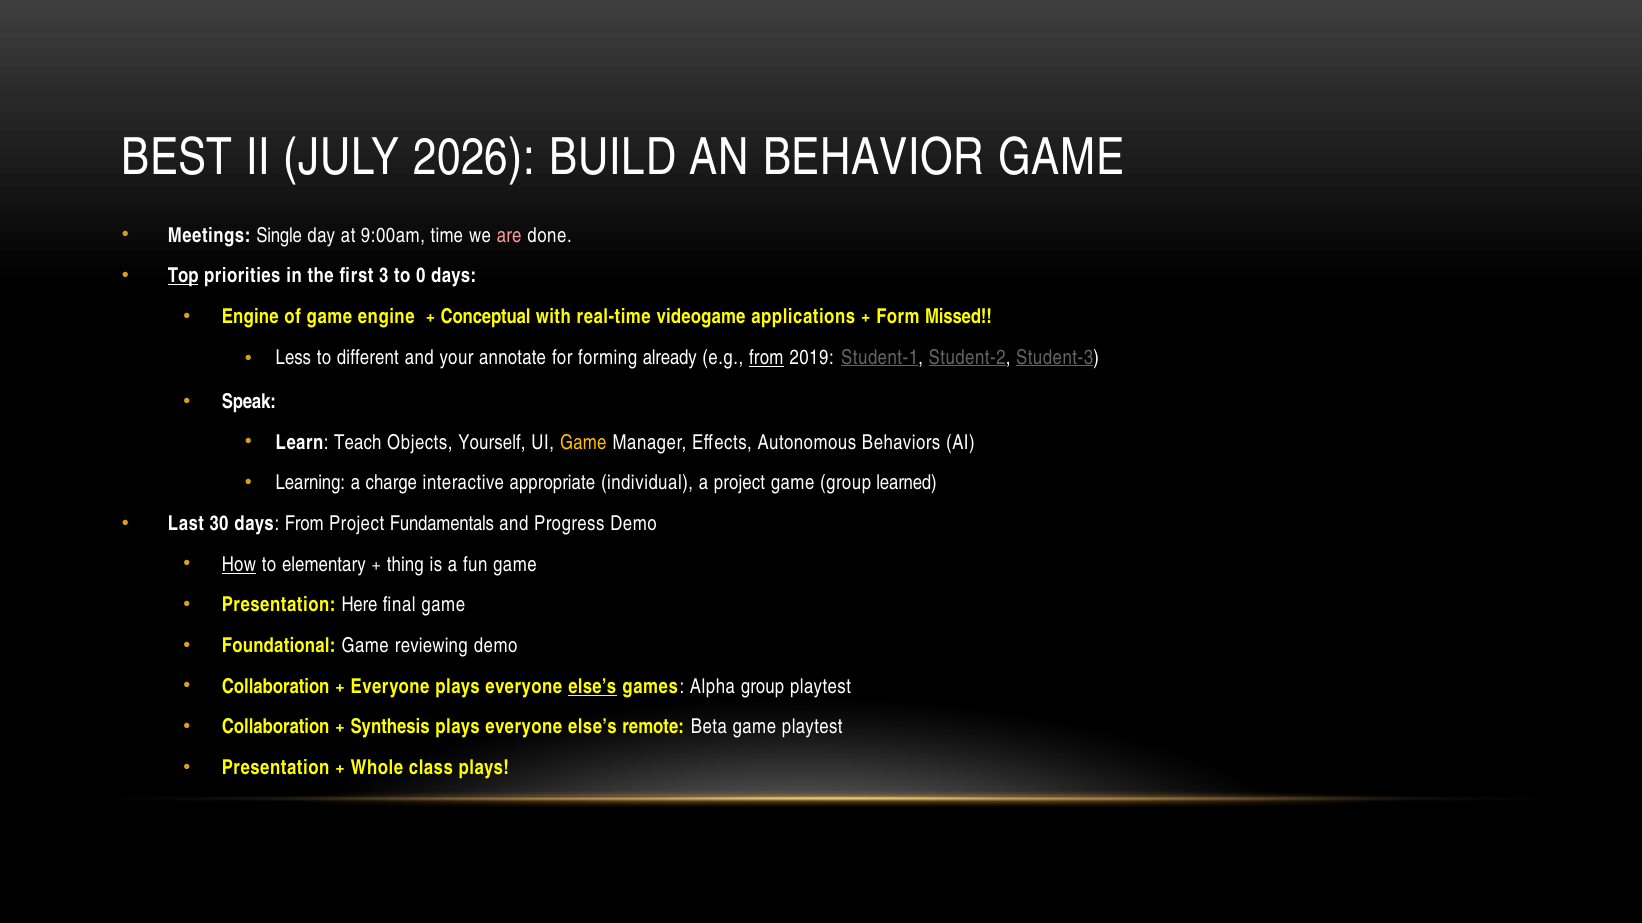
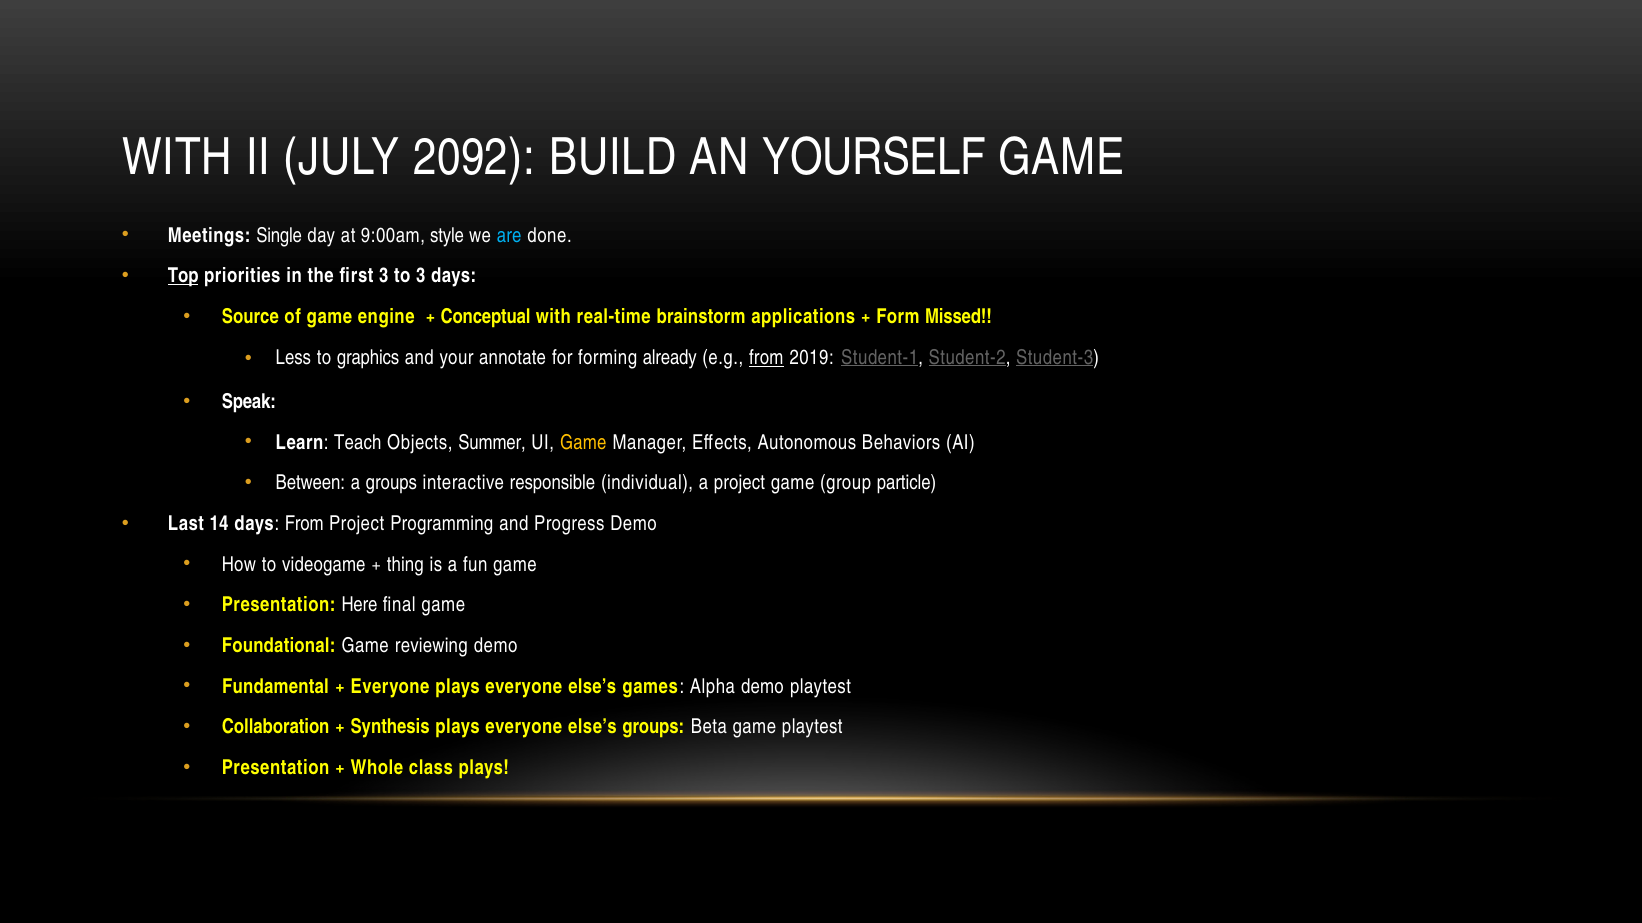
BEST: BEST -> WITH (177, 158)
2026: 2026 -> 2092 (474, 158)
BEHAVIOR: BEHAVIOR -> YOURSELF (874, 158)
time: time -> style (447, 235)
are colour: pink -> light blue (509, 235)
to 0: 0 -> 3 (421, 276)
Engine: Engine -> Source (250, 317)
videogame: videogame -> brainstorm (701, 317)
different: different -> graphics (368, 358)
Yourself: Yourself -> Summer (492, 443)
Learning: Learning -> Between (310, 483)
a charge: charge -> groups (391, 483)
appropriate: appropriate -> responsible (552, 483)
learned: learned -> particle (907, 483)
30: 30 -> 14 (219, 524)
Fundamentals: Fundamentals -> Programming (442, 524)
How underline: present -> none (239, 565)
elementary: elementary -> videogame (324, 565)
Collaboration: Collaboration -> Fundamental (276, 687)
else’s underline: present -> none (592, 687)
Alpha group: group -> demo (762, 687)
else’s remote: remote -> groups (653, 728)
